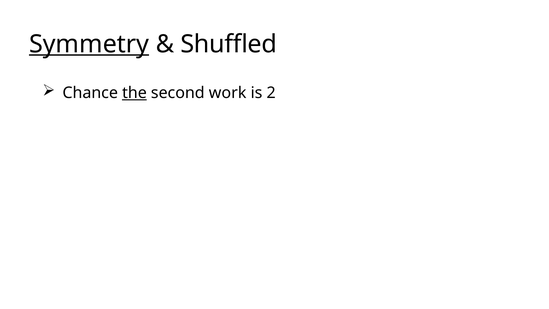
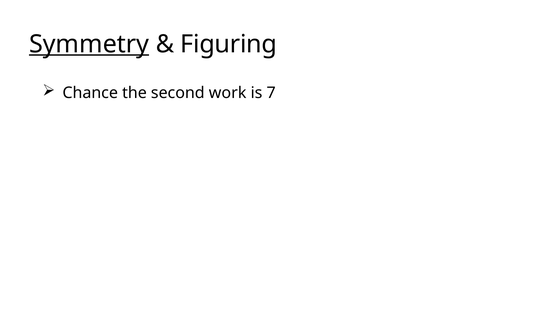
Shuffled: Shuffled -> Figuring (229, 44)
the underline: present -> none (134, 93)
2: 2 -> 7 (271, 93)
